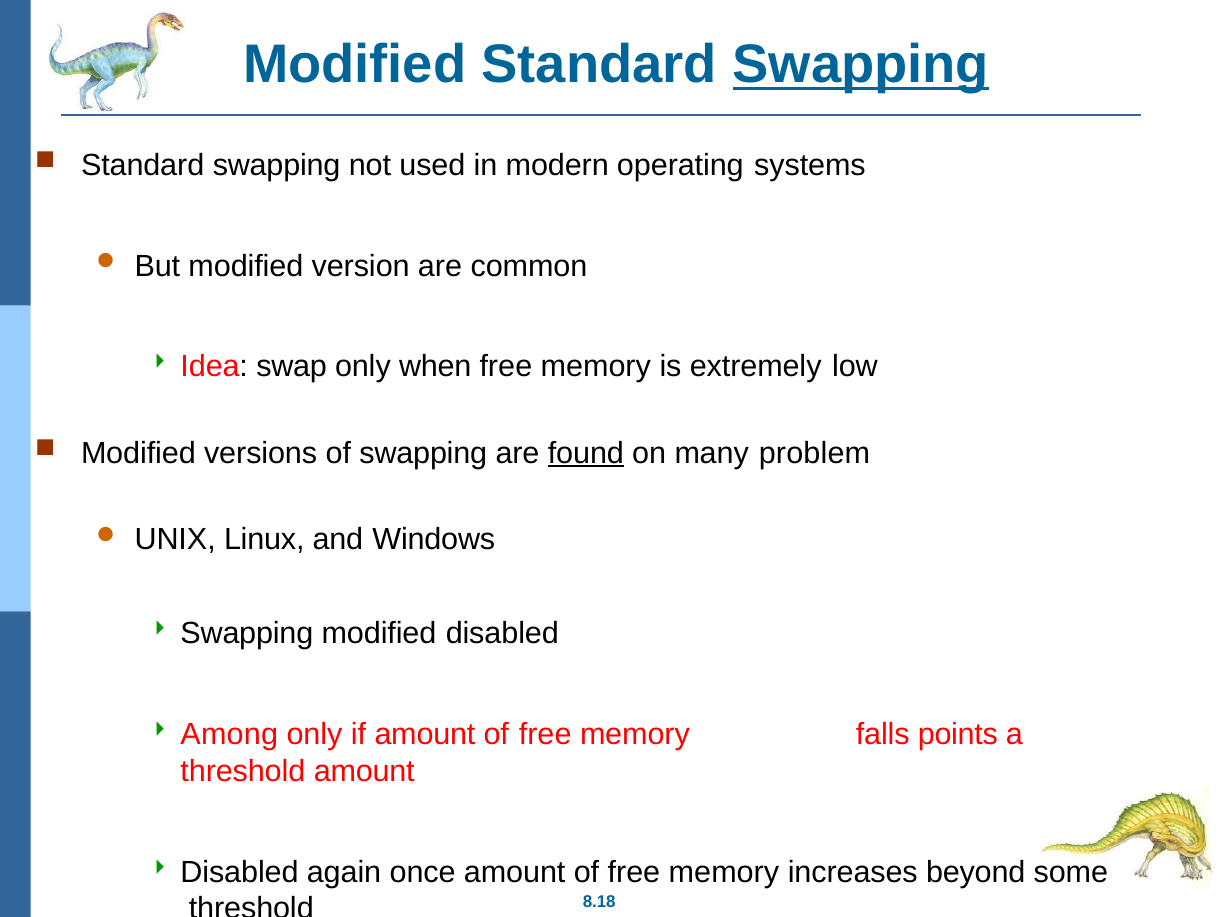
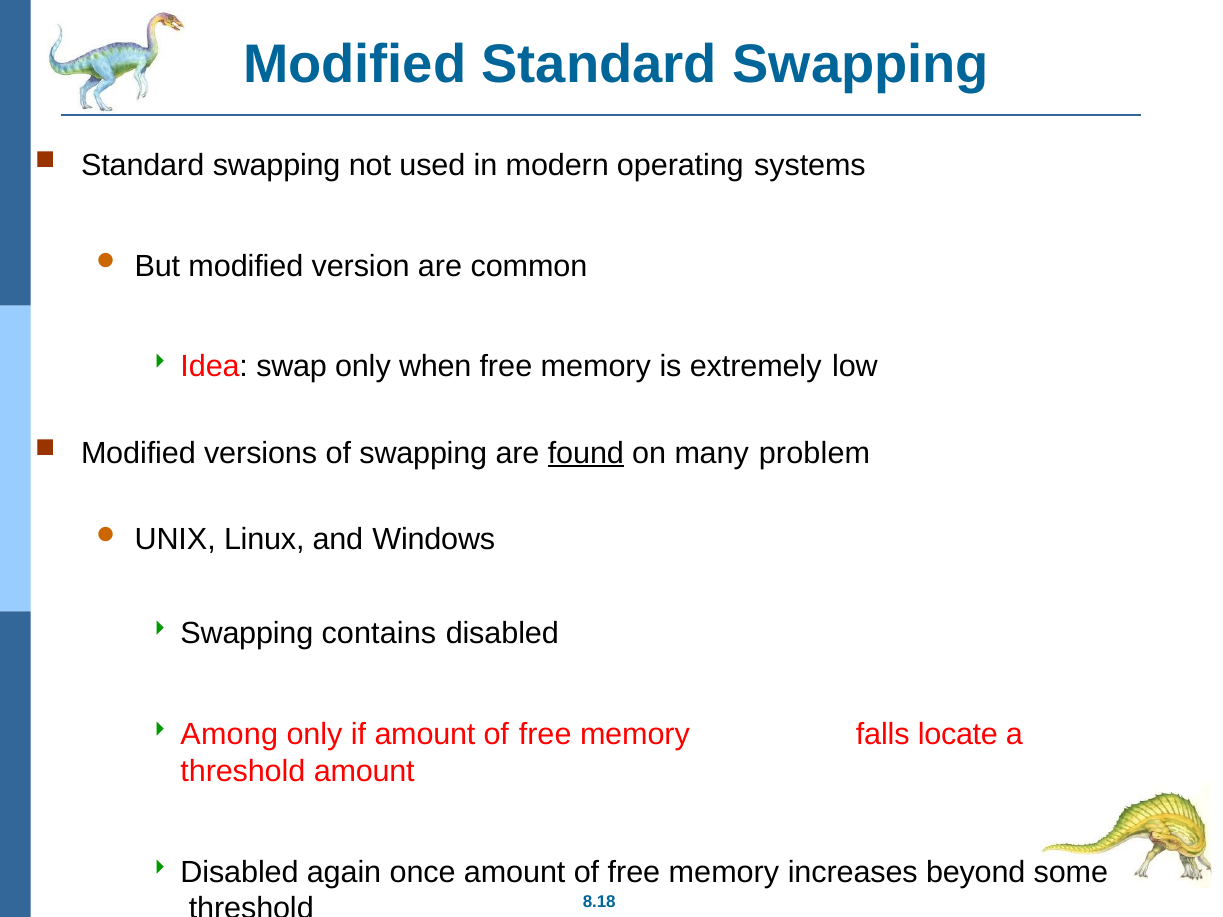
Swapping underline: present -> none (861, 65)
Swapping modified: modified -> contains (379, 634)
points: points -> locate (958, 735)
